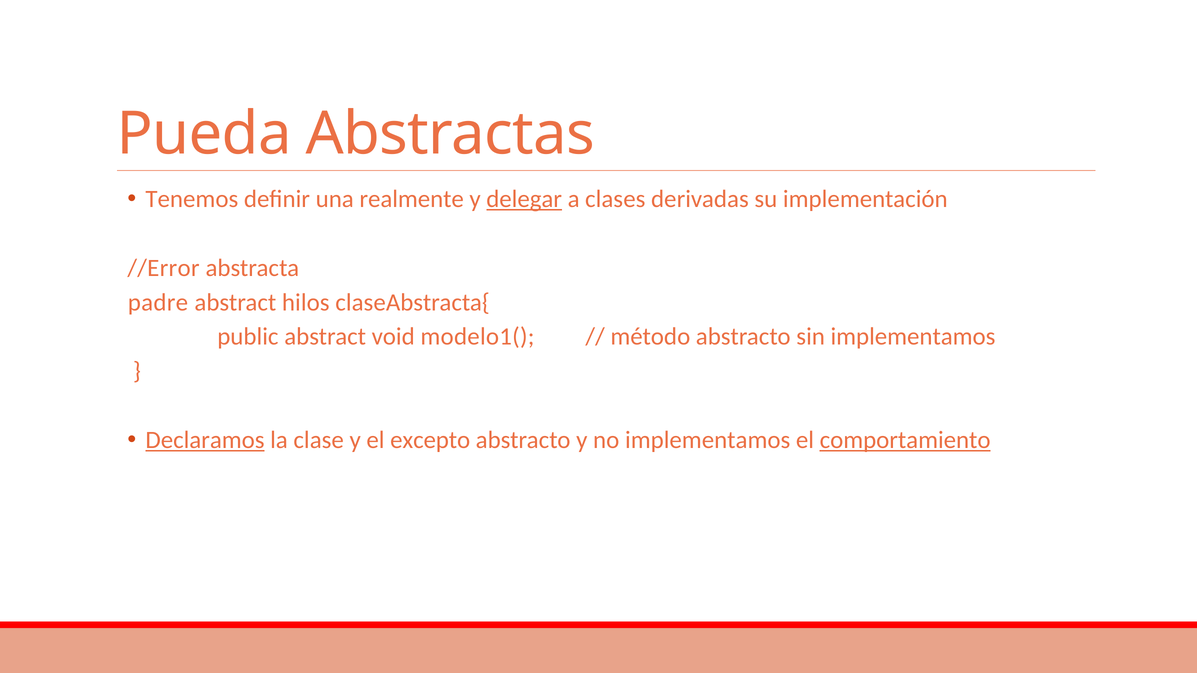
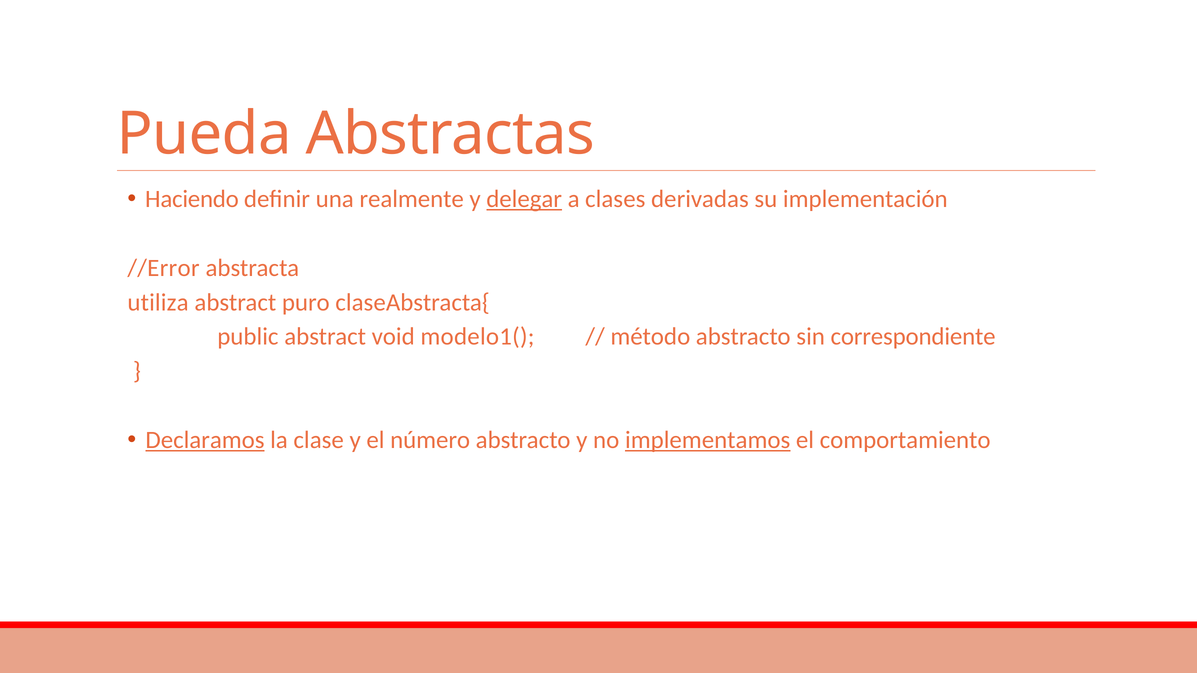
Tenemos: Tenemos -> Haciendo (192, 199)
padre: padre -> utiliza (158, 302)
hilos: hilos -> puro (306, 302)
sin implementamos: implementamos -> correspondiente (913, 337)
excepto: excepto -> número (430, 440)
implementamos underline: none -> present (708, 440)
comportamiento underline: present -> none (905, 440)
